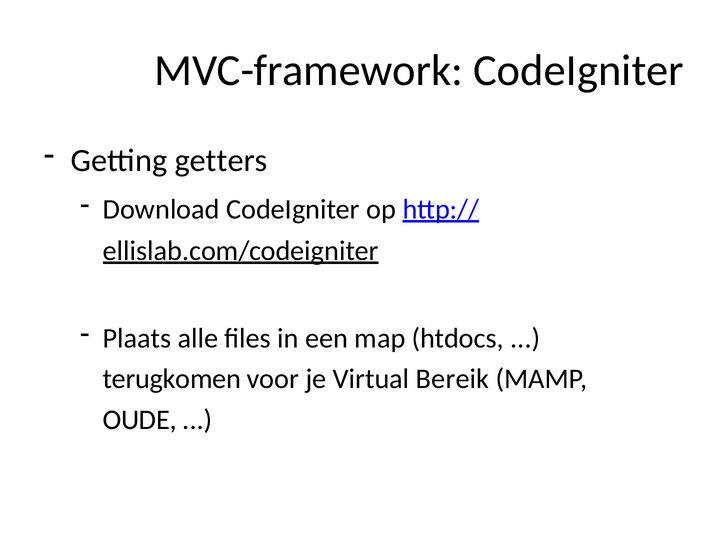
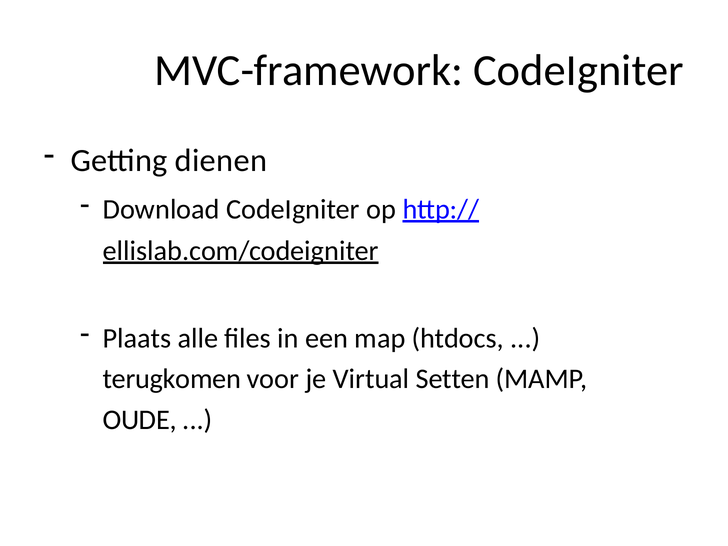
getters: getters -> dienen (221, 161)
Bereik: Bereik -> Setten (453, 379)
